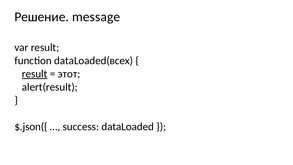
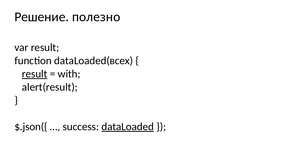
message: message -> полезно (96, 17)
этот: этот -> with (69, 74)
dataLoaded underline: none -> present (128, 127)
